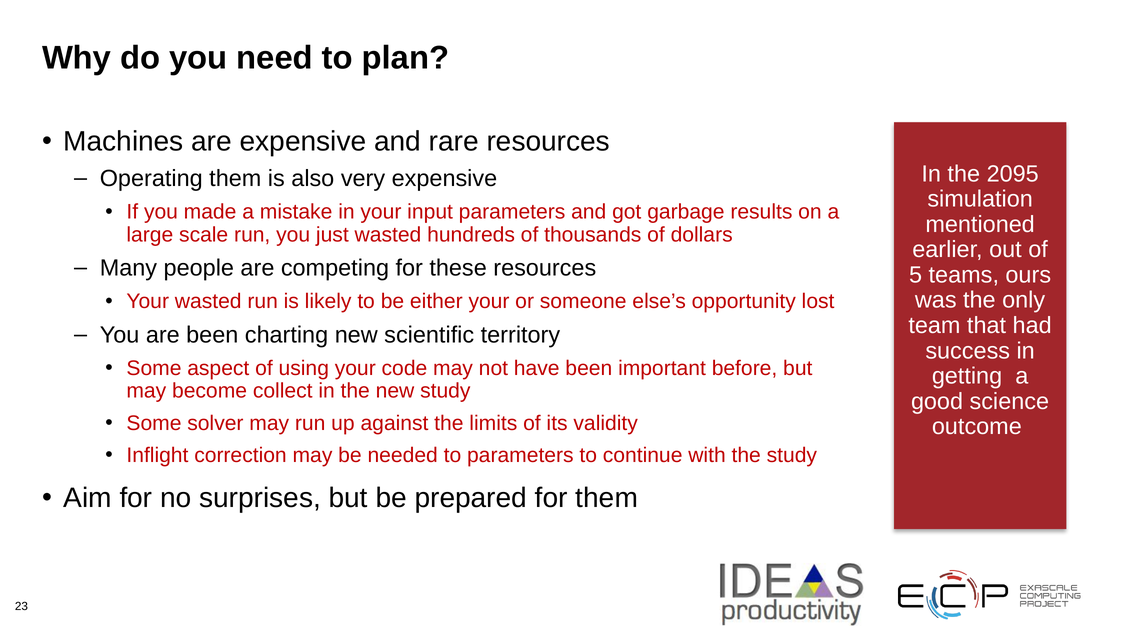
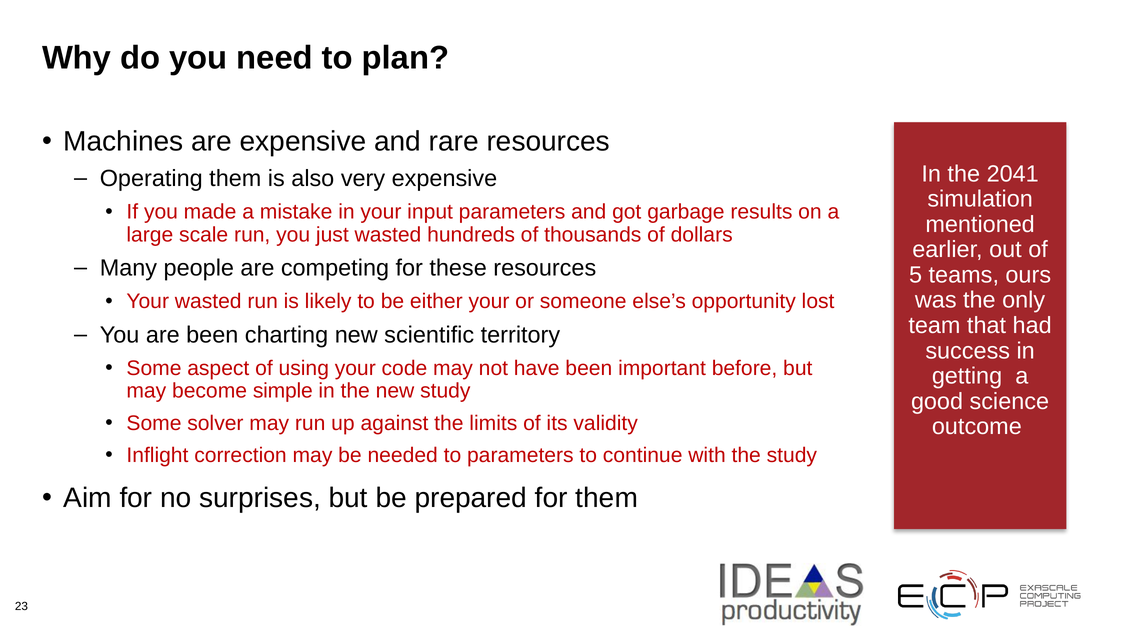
2095: 2095 -> 2041 (1013, 174)
collect: collect -> simple (283, 391)
